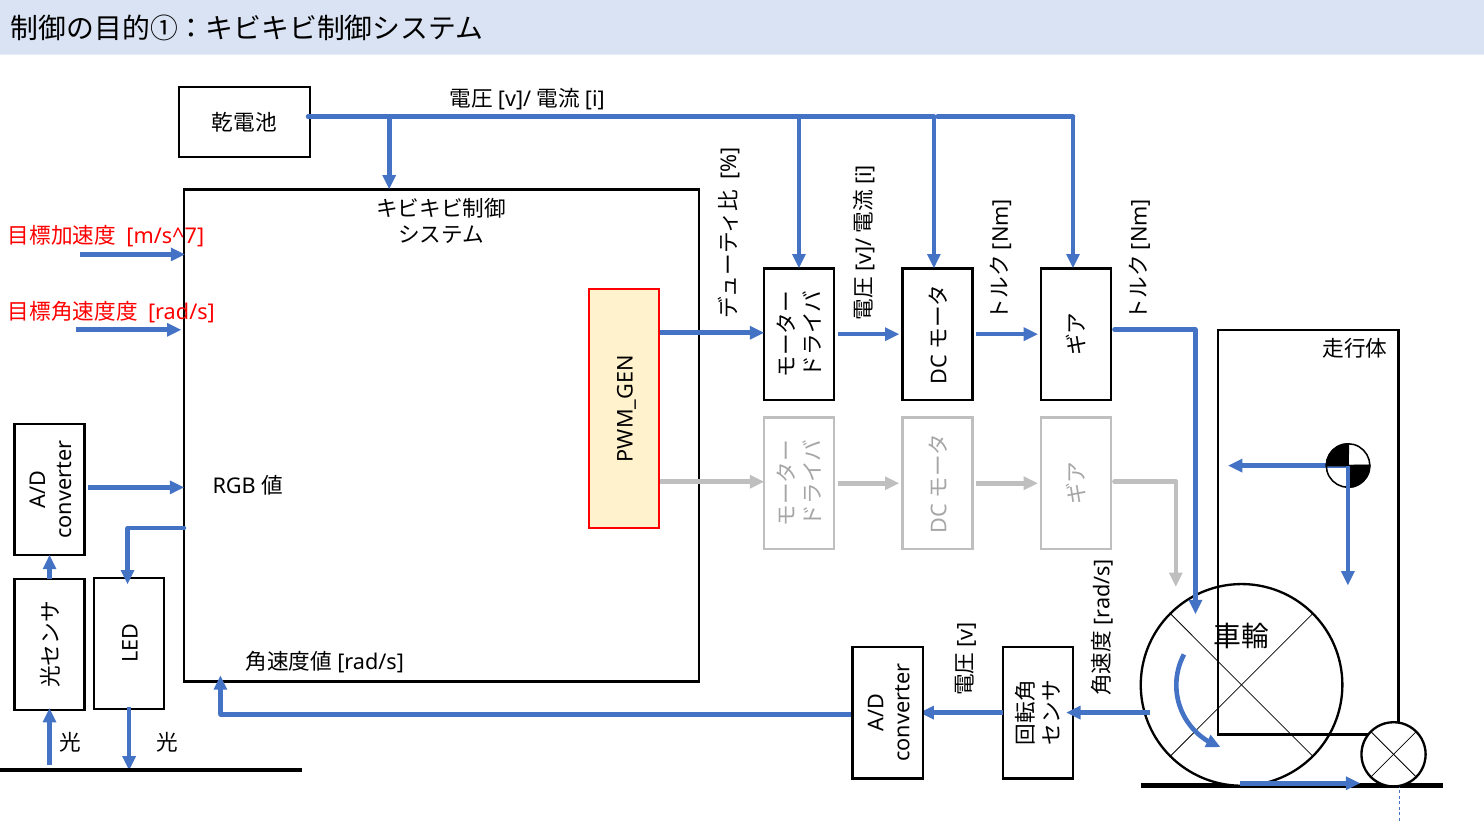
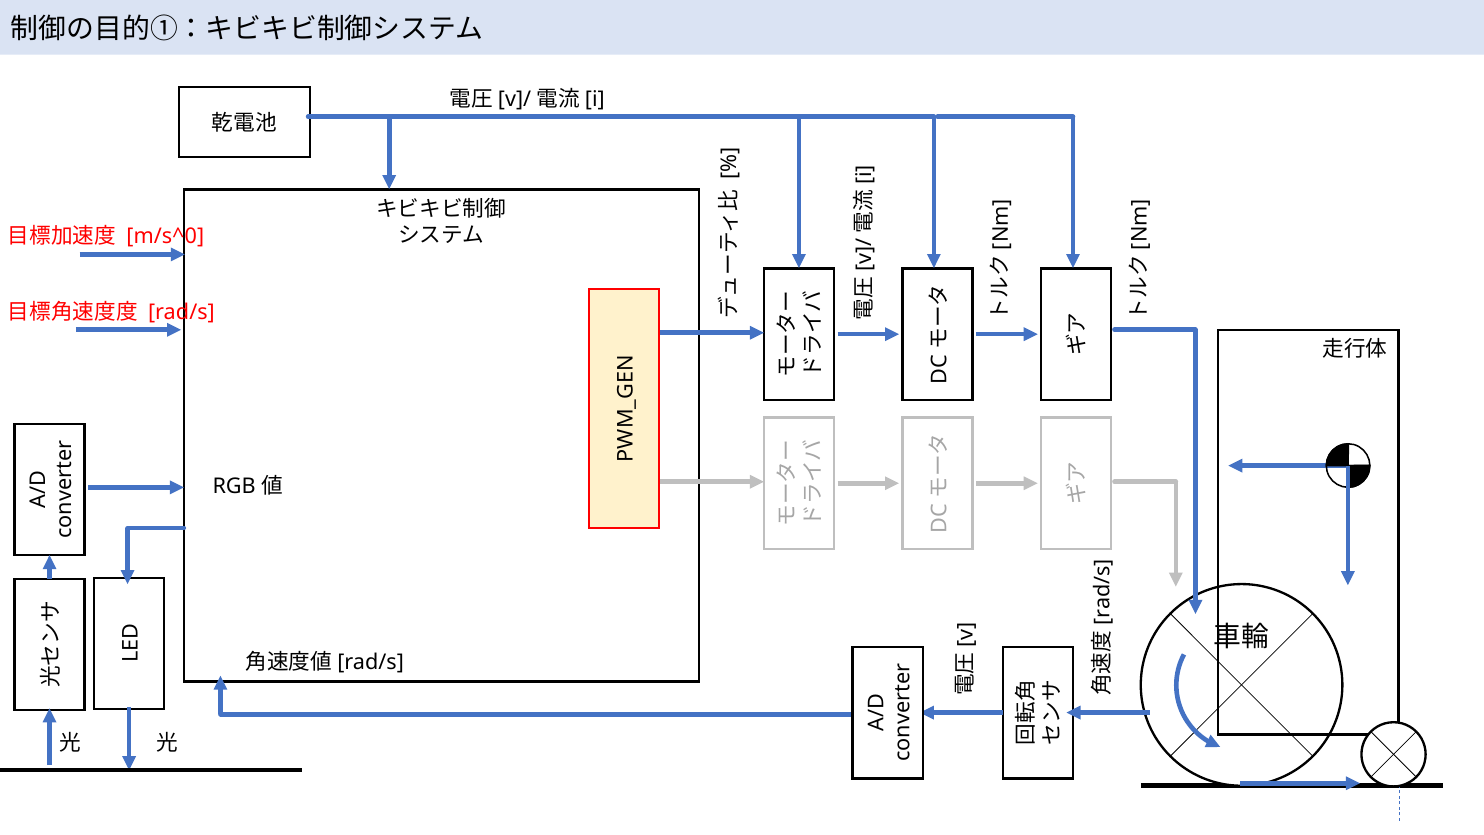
m/s^7: m/s^7 -> m/s^0 (165, 237)
